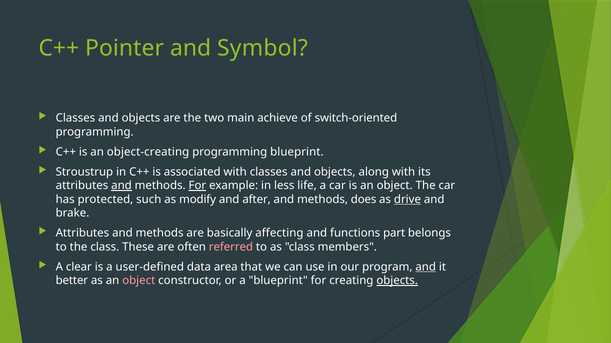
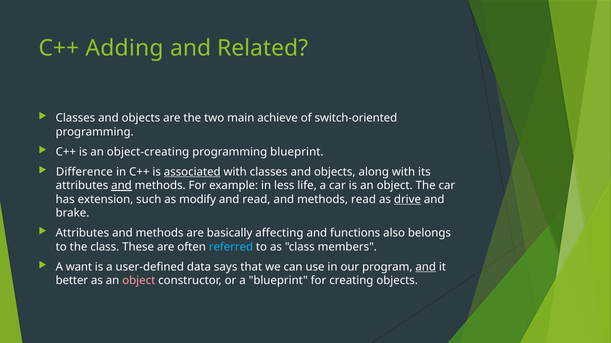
Pointer: Pointer -> Adding (124, 48)
Symbol: Symbol -> Related (263, 48)
Stroustrup: Stroustrup -> Difference (84, 172)
associated underline: none -> present (192, 172)
For underline: present -> none (197, 186)
protected: protected -> extension (105, 200)
and after: after -> read (256, 200)
methods does: does -> read (364, 200)
part: part -> also (394, 234)
referred colour: pink -> light blue (231, 247)
clear: clear -> want (79, 267)
area: area -> says (226, 267)
objects underline: present -> none (397, 281)
